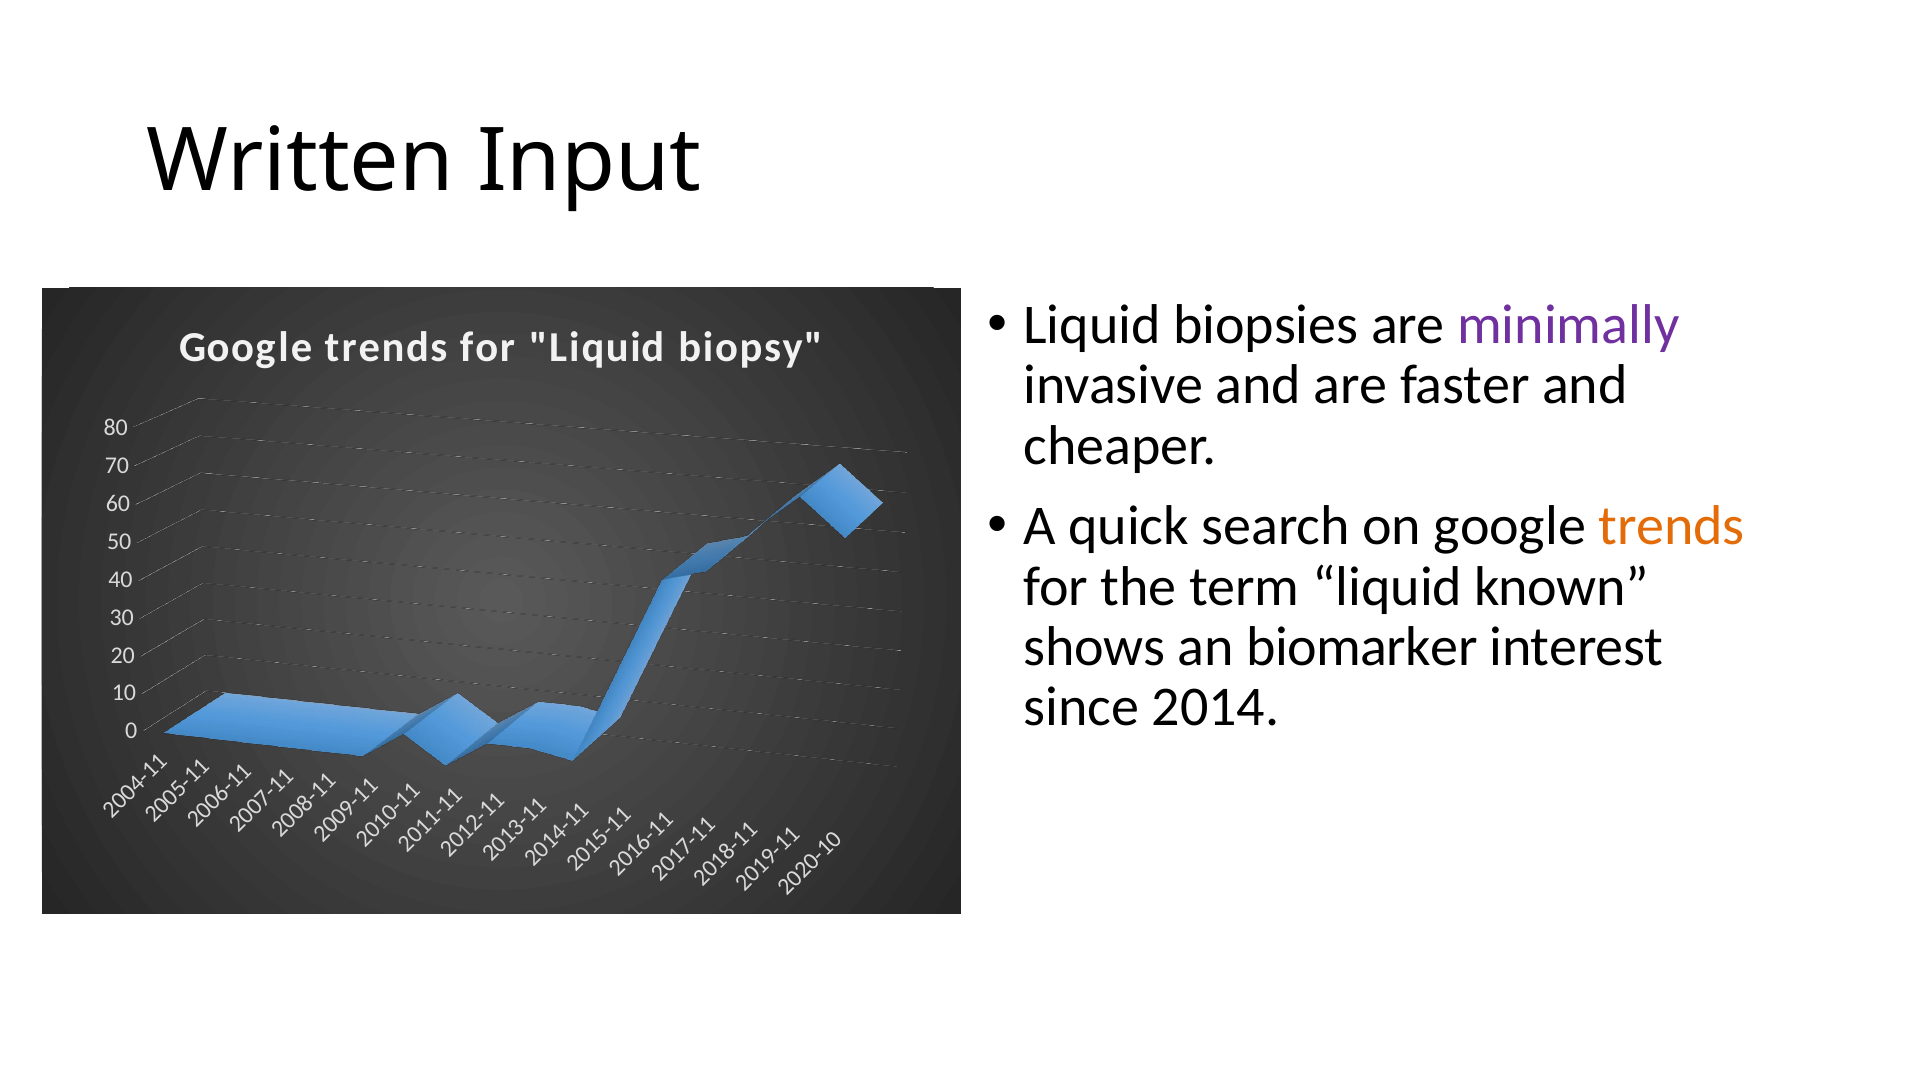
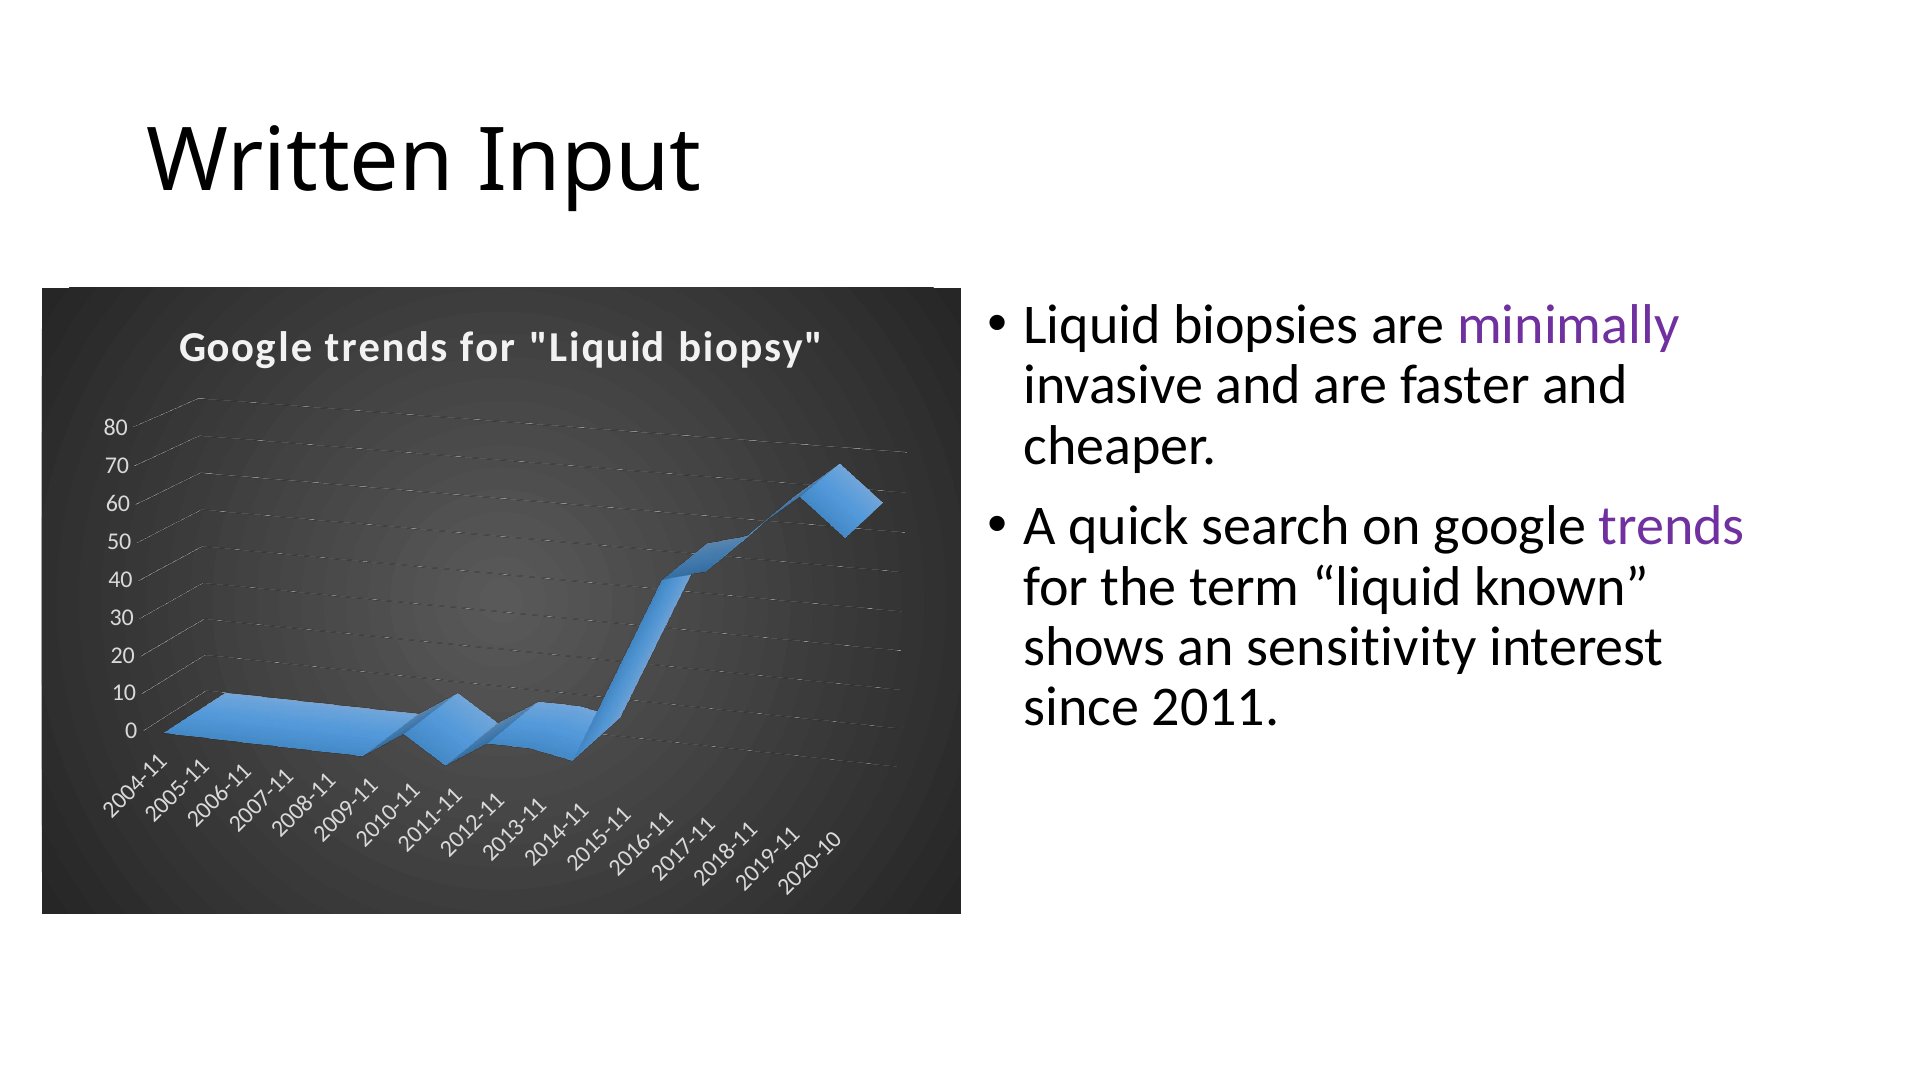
trends colour: orange -> purple (1672, 526)
biomarker: biomarker -> sensitivity (1362, 647)
2014: 2014 -> 2011 (1215, 708)
